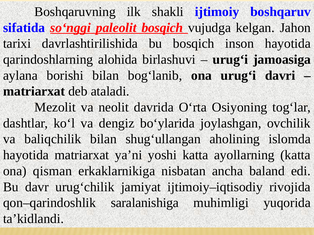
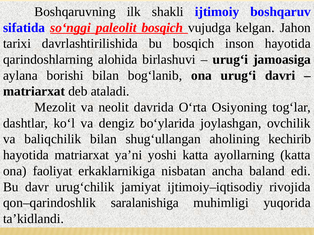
islomda: islomda -> kechirib (290, 139)
qisman: qisman -> faoliyat (53, 171)
